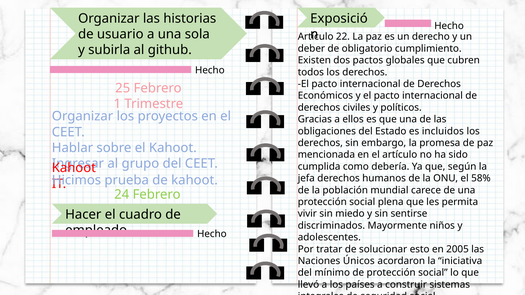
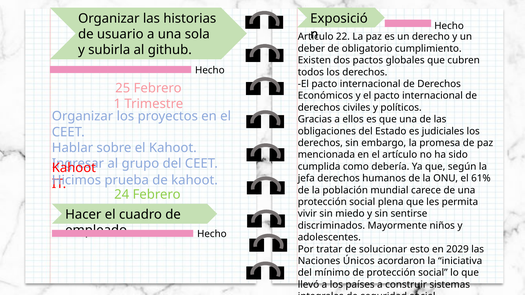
incluidos: incluidos -> judiciales (443, 131)
58%: 58% -> 61% (481, 179)
2005: 2005 -> 2029 (457, 249)
